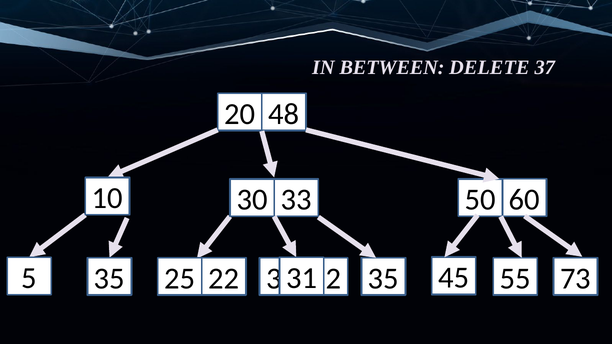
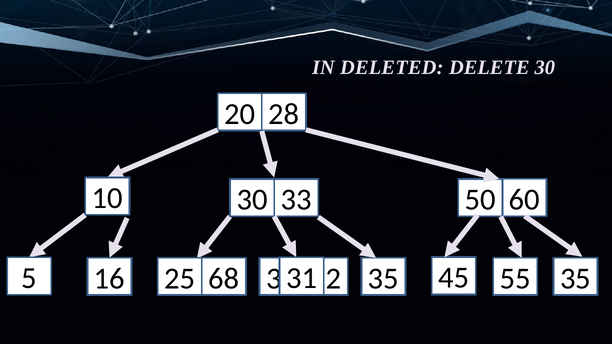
BETWEEN: BETWEEN -> DELETED (392, 68)
DELETE 37: 37 -> 30 (545, 68)
48: 48 -> 28 (284, 114)
5 35: 35 -> 16 (109, 279)
22: 22 -> 68 (224, 279)
55 73: 73 -> 35 (575, 279)
